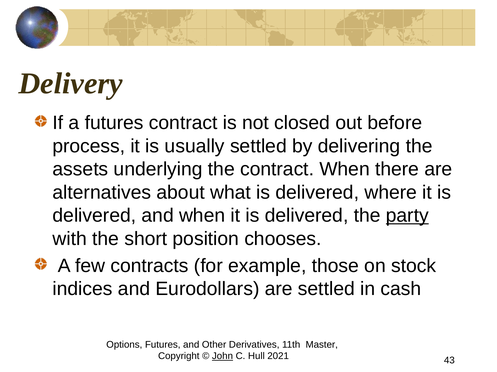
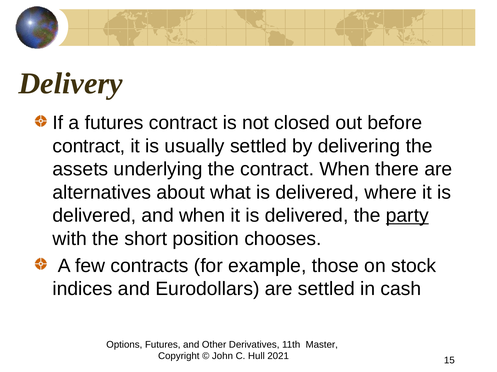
process: process -> contract (89, 146)
John underline: present -> none (222, 357)
43: 43 -> 15 (449, 361)
